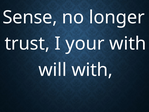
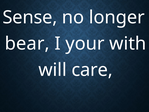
trust: trust -> bear (27, 44)
will with: with -> care (92, 70)
